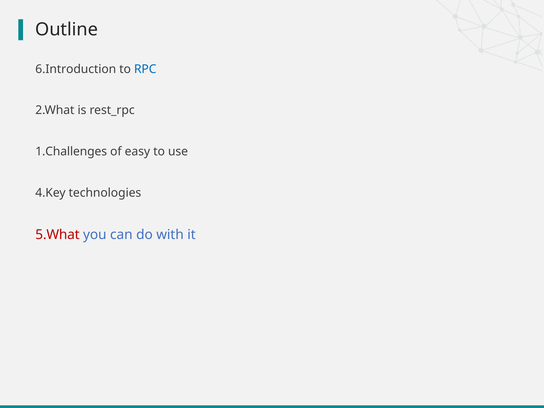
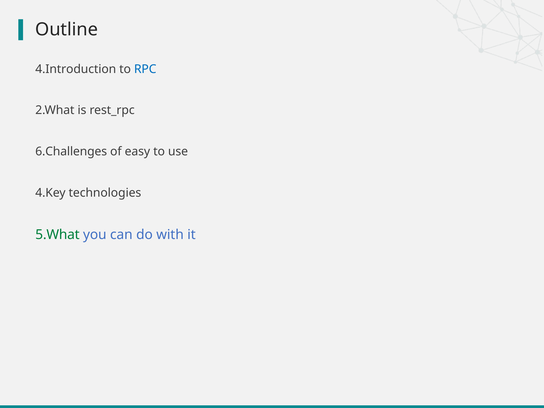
6.Introduction: 6.Introduction -> 4.Introduction (76, 69)
1.Challenges: 1.Challenges -> 6.Challenges (71, 151)
5.What colour: red -> green (57, 235)
